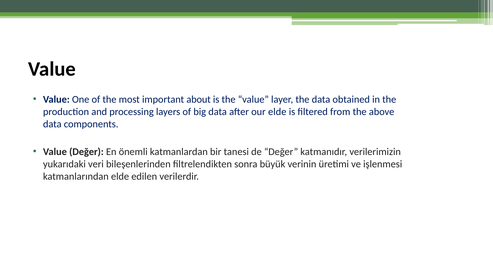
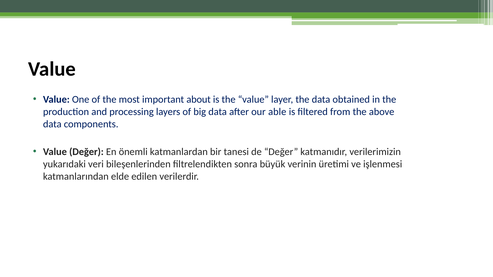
our elde: elde -> able (277, 112)
